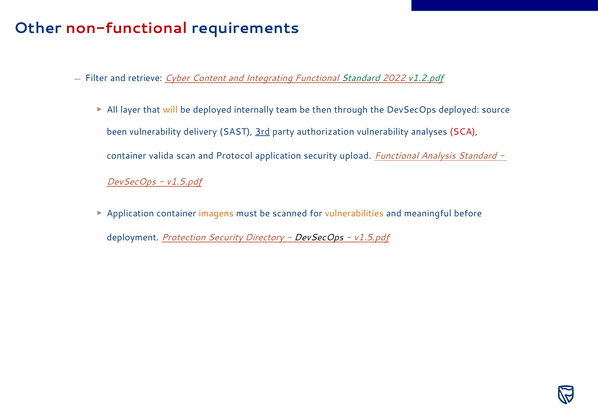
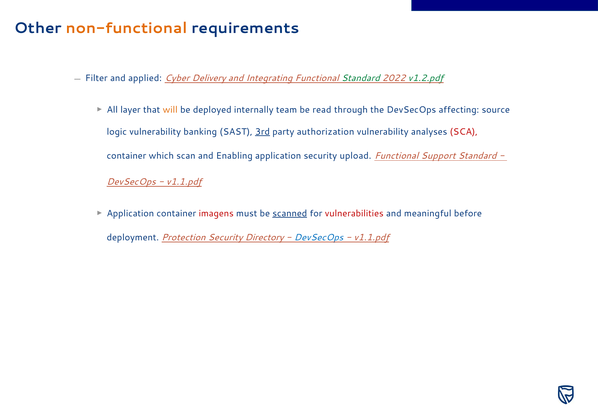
non-functional colour: red -> orange (127, 28)
retrieve: retrieve -> applied (145, 78)
Content: Content -> Delivery (209, 78)
then: then -> read (322, 110)
DevSecOps deployed: deployed -> affecting (459, 110)
been: been -> logic (117, 132)
delivery: delivery -> banking (200, 132)
valida: valida -> which (161, 156)
Protocol: Protocol -> Enabling (234, 156)
Analysis: Analysis -> Support (438, 156)
v1.5.pdf: v1.5.pdf -> v1.1.pdf (184, 182)
imagens colour: orange -> red (216, 213)
scanned underline: none -> present (290, 213)
vulnerabilities colour: orange -> red (354, 213)
DevSecOps colour: black -> blue (319, 237)
v1.5.pdf: v1.5.pdf -> v1.1.pdf (371, 237)
